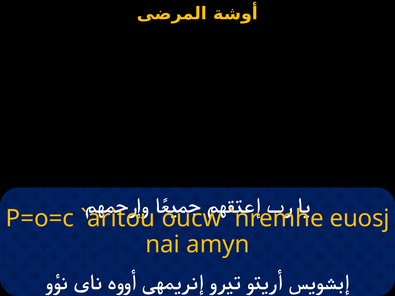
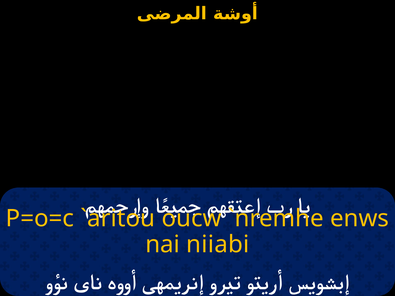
euosj: euosj -> enws (360, 219)
amyn: amyn -> niiabi (218, 245)
